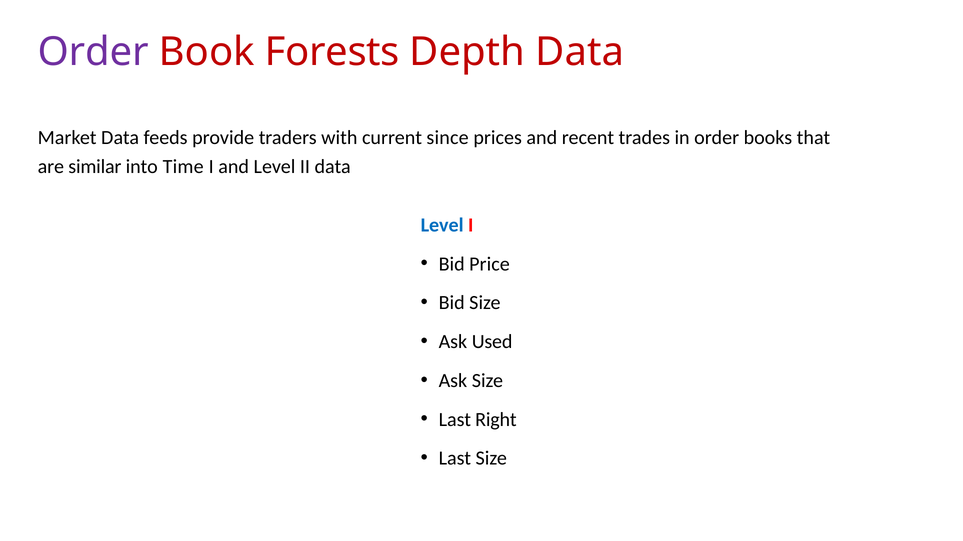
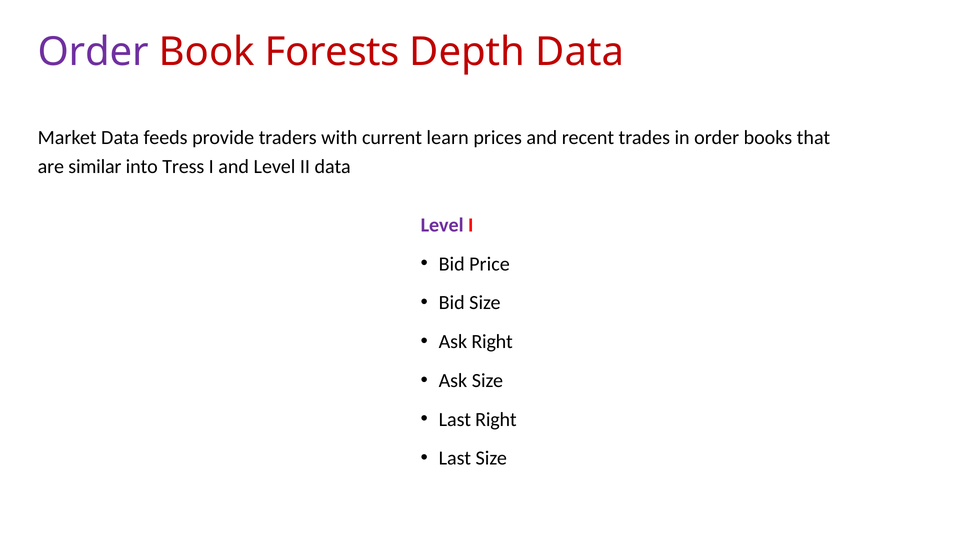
since: since -> learn (448, 138)
Time: Time -> Tress (183, 167)
Level colour: blue -> purple (442, 225)
Ask Used: Used -> Right (492, 342)
